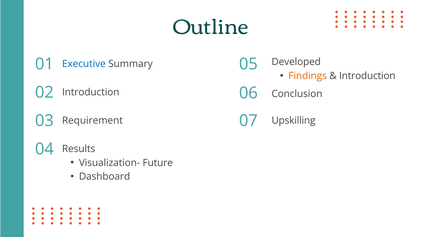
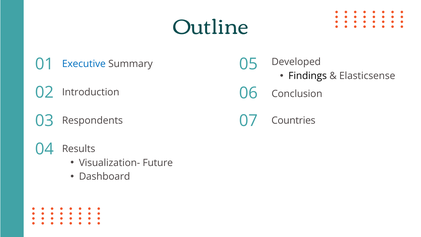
Findings colour: orange -> black (308, 76)
Introduction: Introduction -> Elasticsense (367, 76)
Requirement: Requirement -> Respondents (92, 120)
Upskilling: Upskilling -> Countries (293, 120)
